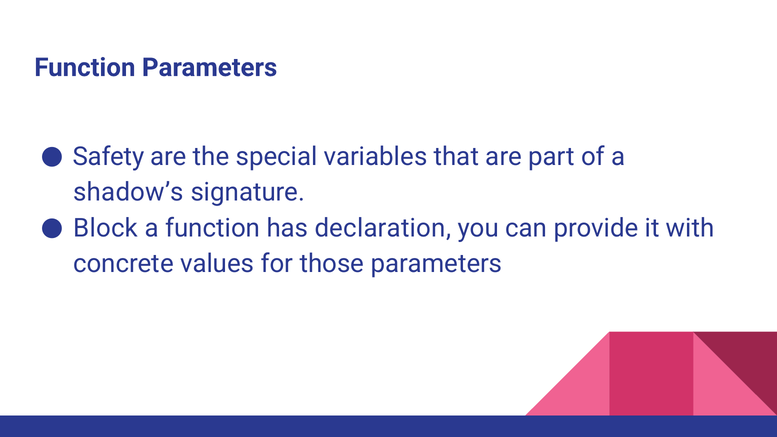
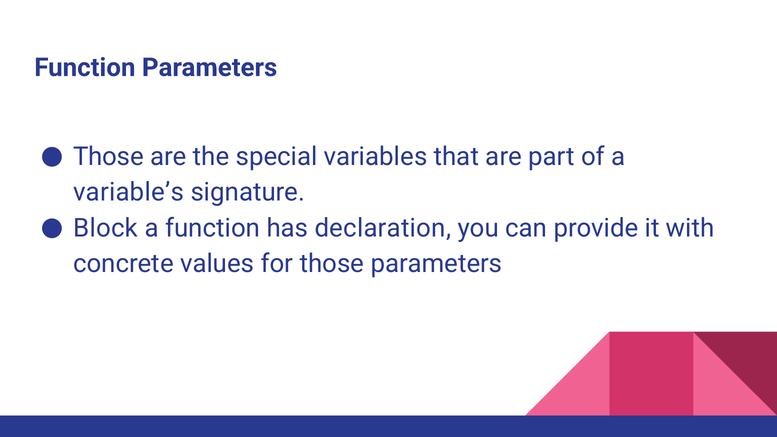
Safety: Safety -> Those (108, 157)
shadow’s: shadow’s -> variable’s (128, 192)
